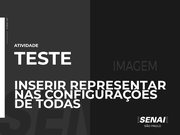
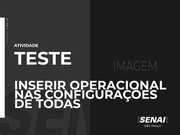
REPRESENTAR: REPRESENTAR -> OPERACIONAL (118, 85)
